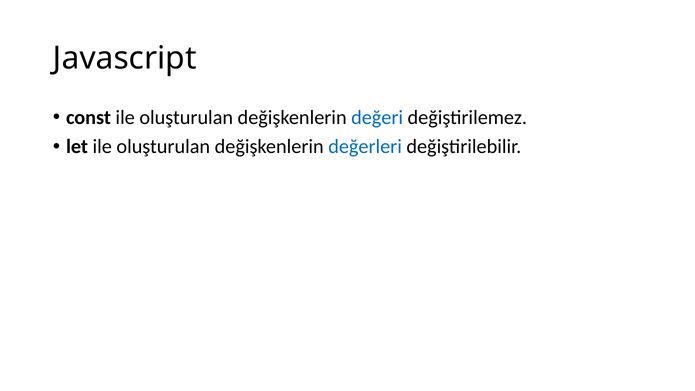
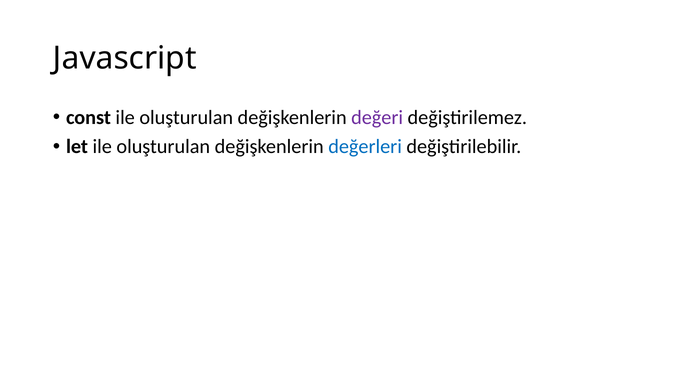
değeri colour: blue -> purple (377, 118)
